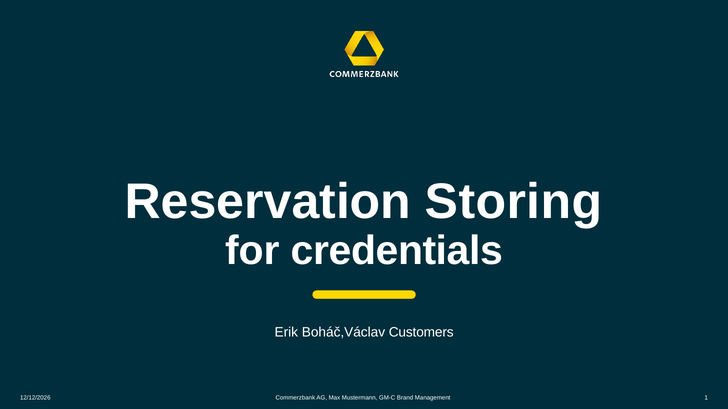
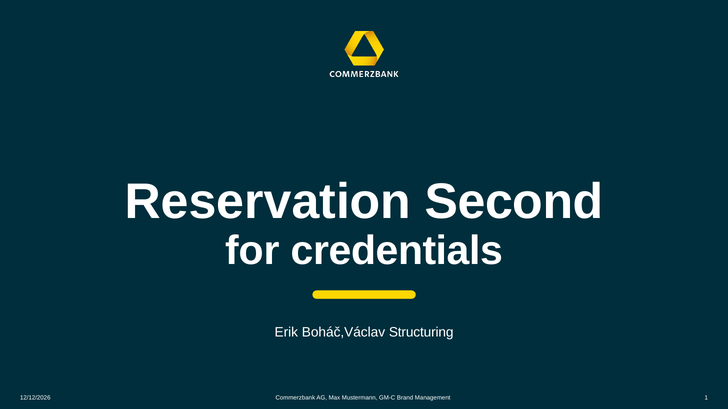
Storing: Storing -> Second (514, 202)
Customers: Customers -> Structuring (421, 332)
